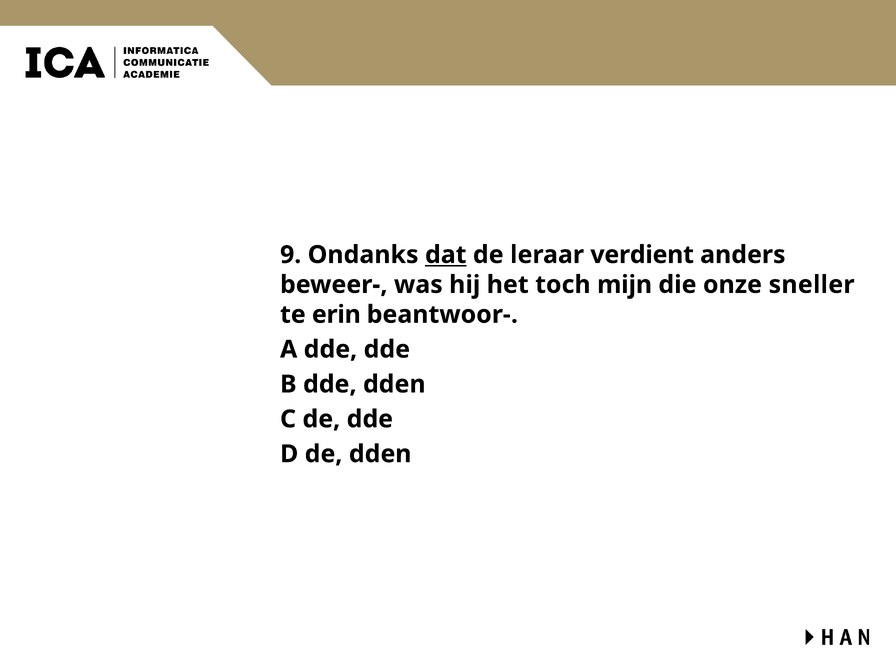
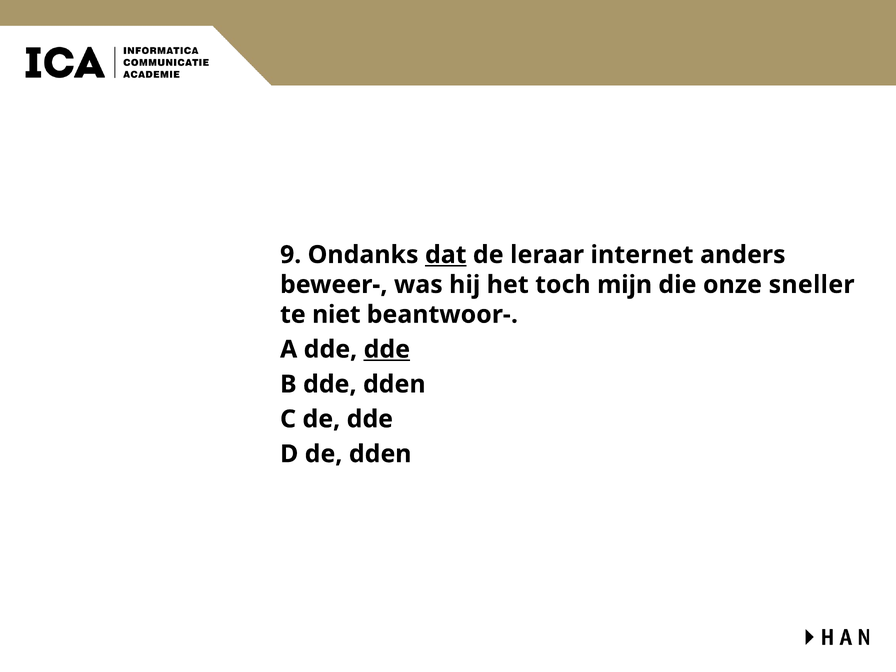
verdient: verdient -> internet (642, 255)
erin: erin -> niet (336, 315)
dde underline: none -> present (387, 349)
